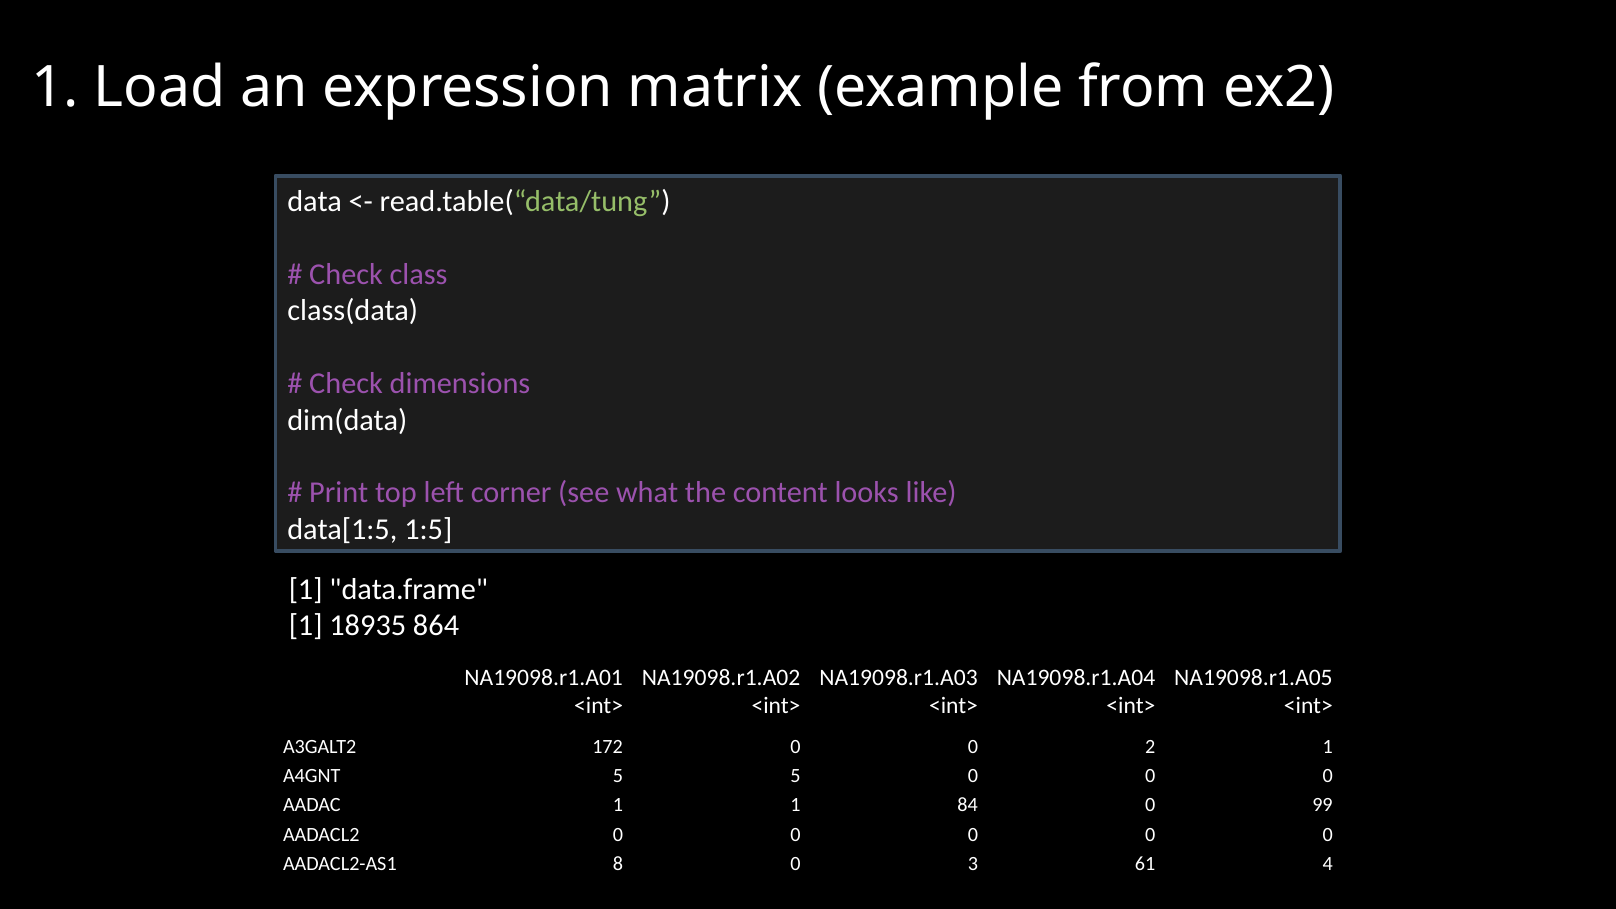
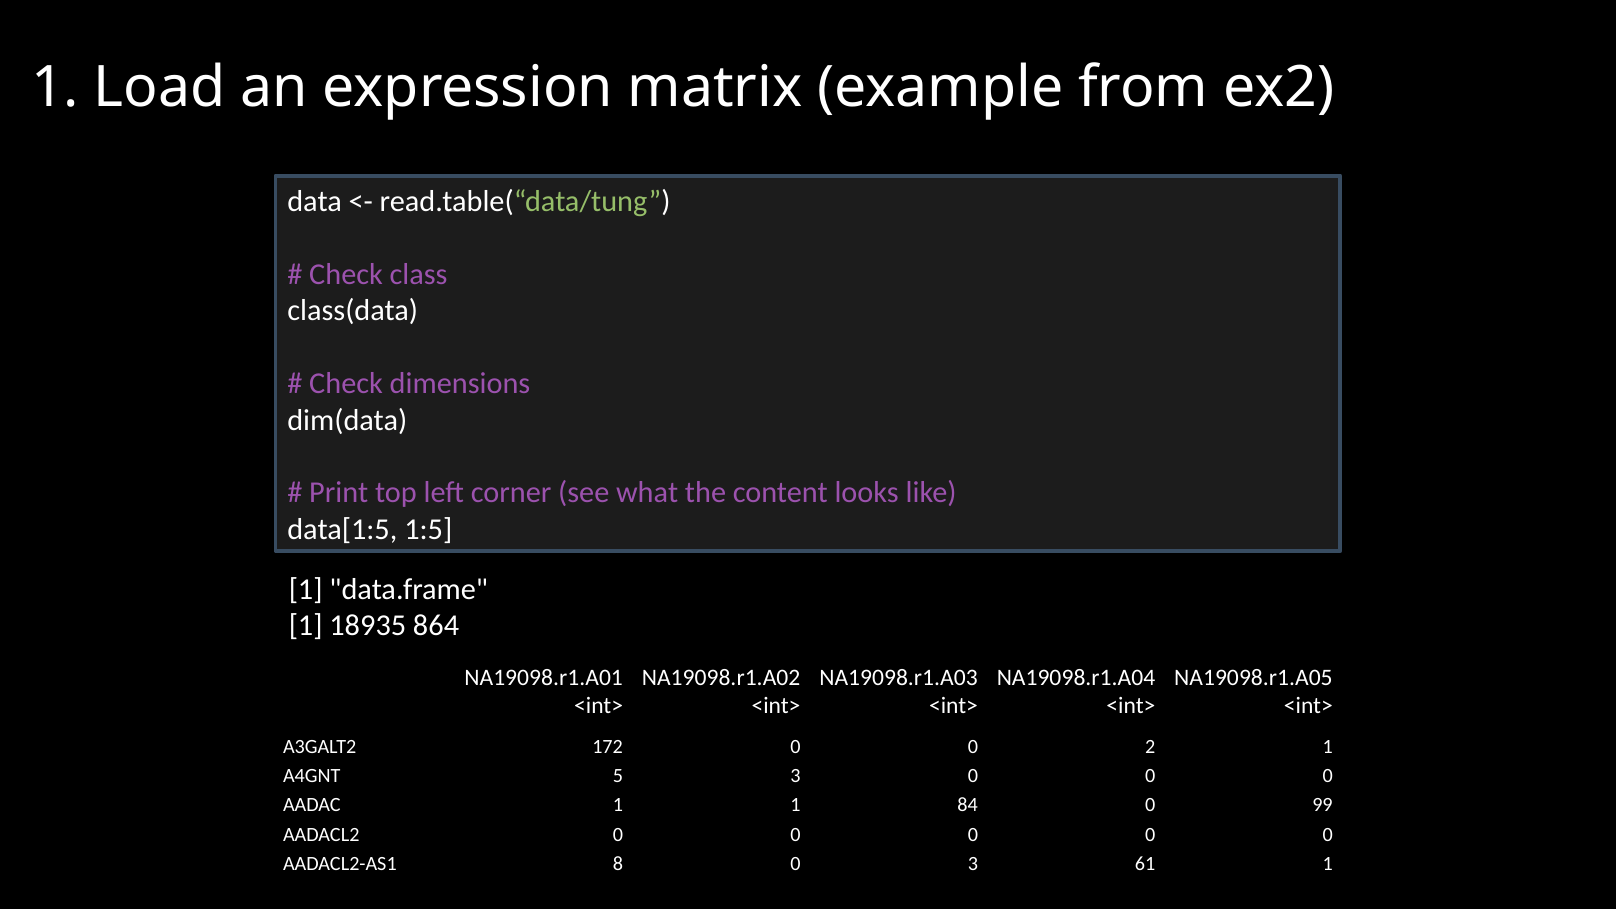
5 5: 5 -> 3 (795, 776)
61 4: 4 -> 1 (1328, 864)
